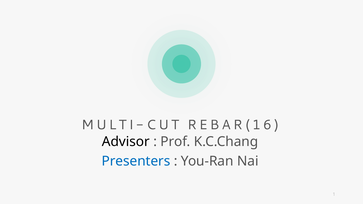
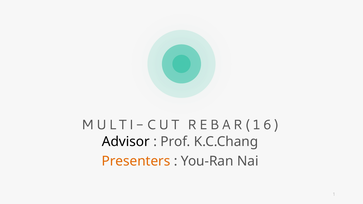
Presenters colour: blue -> orange (136, 161)
